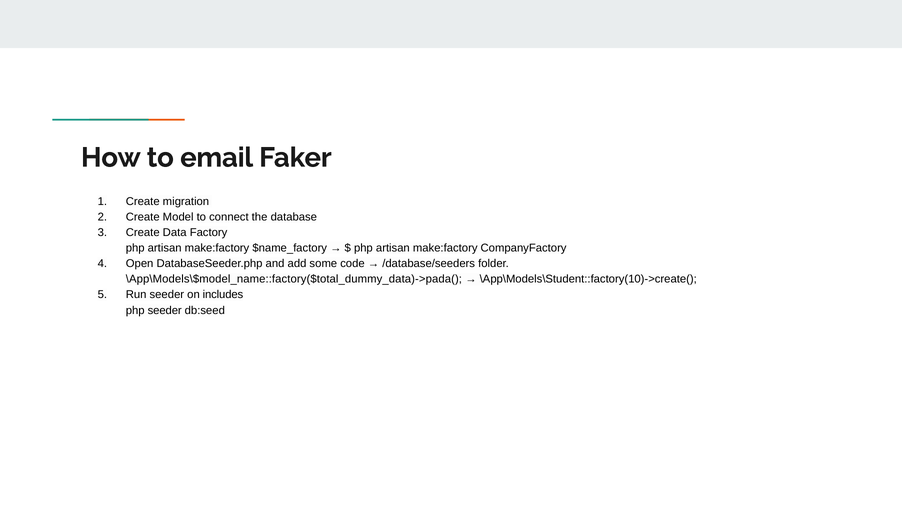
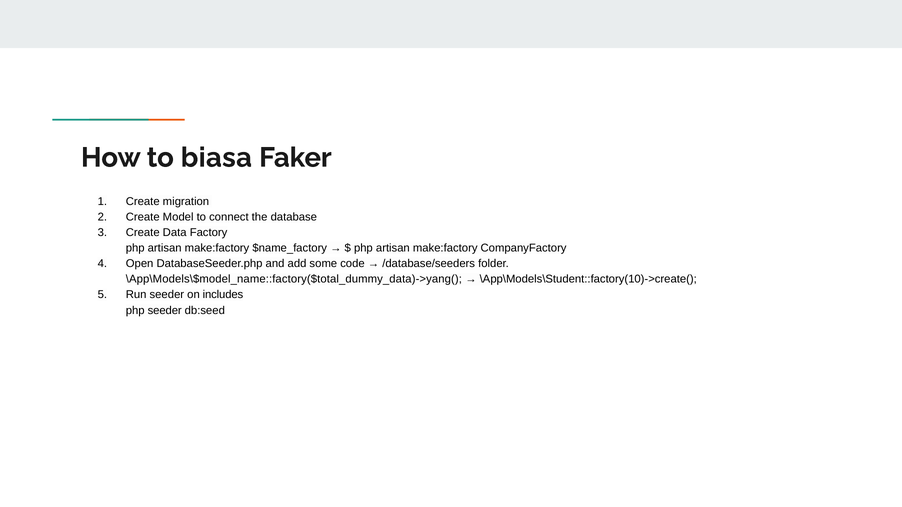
email: email -> biasa (216, 158)
\App\Models\$model_name::factory($total_dummy_data)->pada(: \App\Models\$model_name::factory($total_dummy_data)->pada( -> \App\Models\$model_name::factory($total_dummy_data)->yang( (294, 279)
